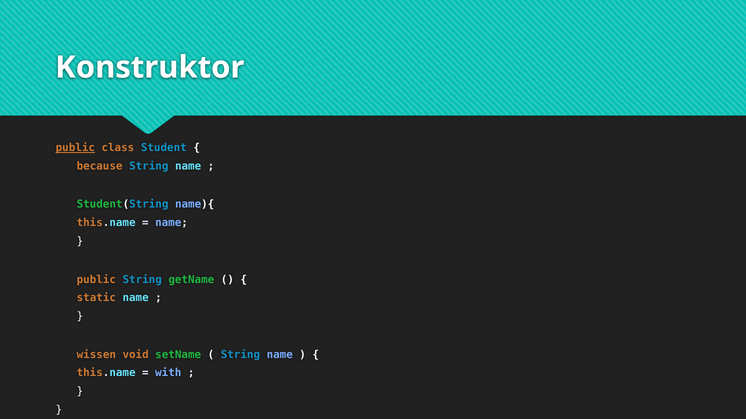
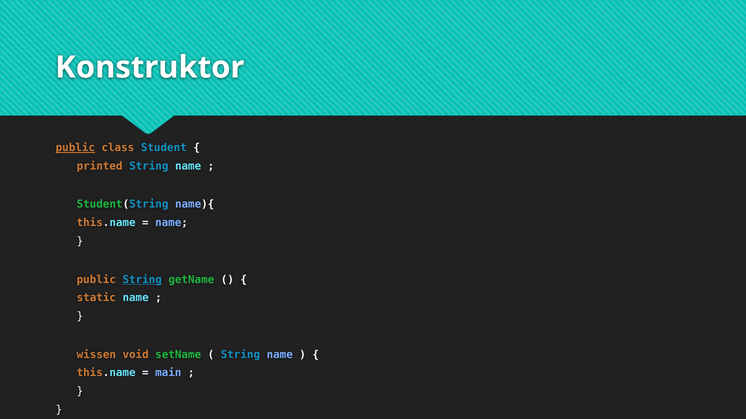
because: because -> printed (100, 166)
String underline: none -> present (142, 280)
with: with -> main (168, 373)
